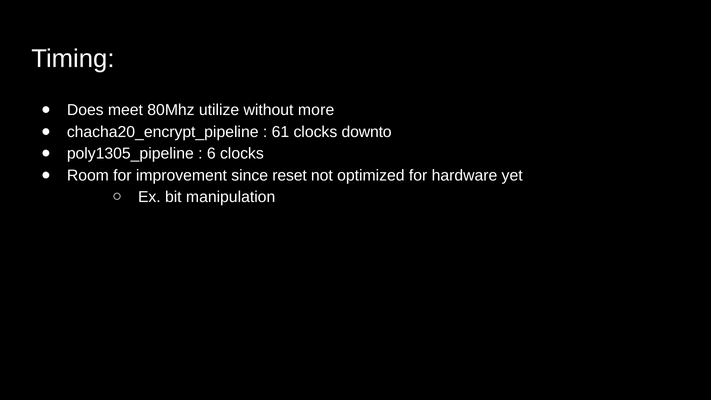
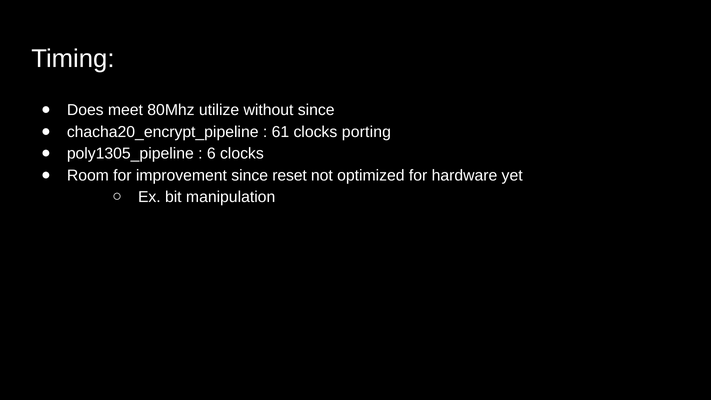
without more: more -> since (316, 110)
downto: downto -> porting (366, 132)
